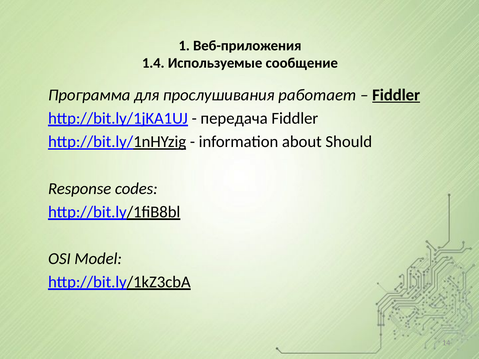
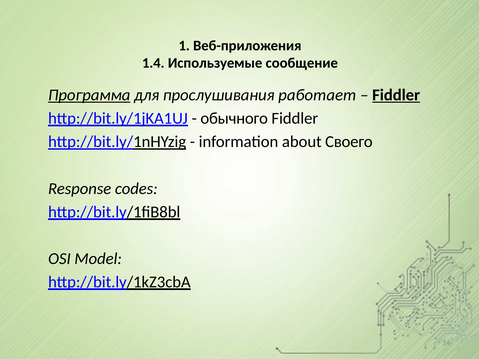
Программа underline: none -> present (89, 95)
передача: передача -> обычного (234, 118)
Should: Should -> Своего (349, 142)
